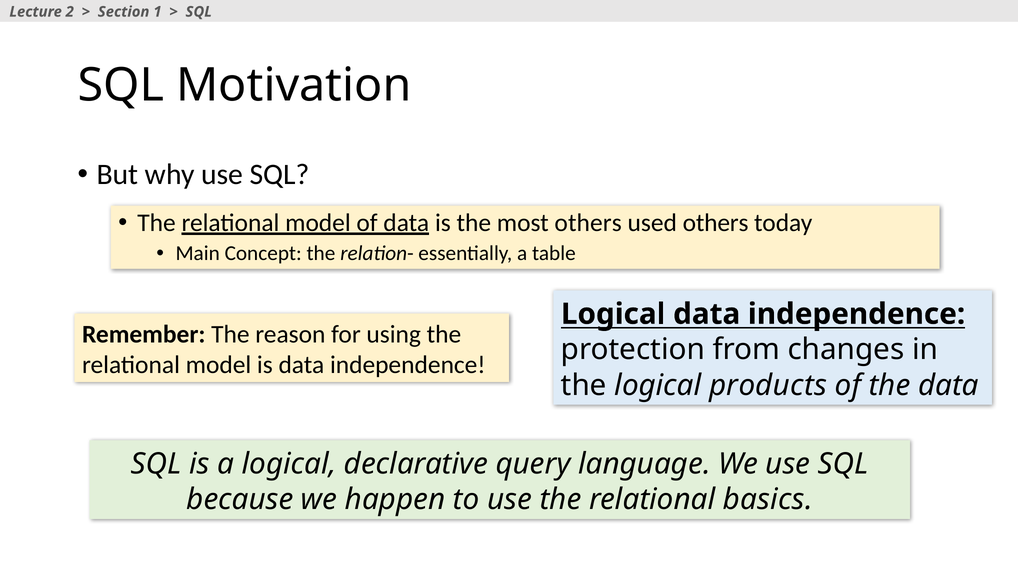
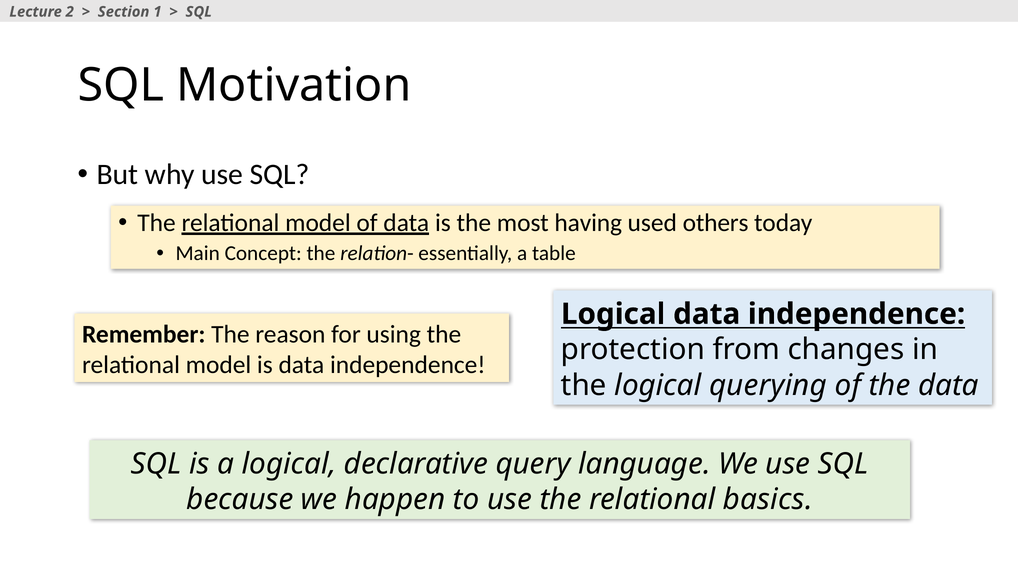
most others: others -> having (588, 223)
products: products -> querying (768, 386)
